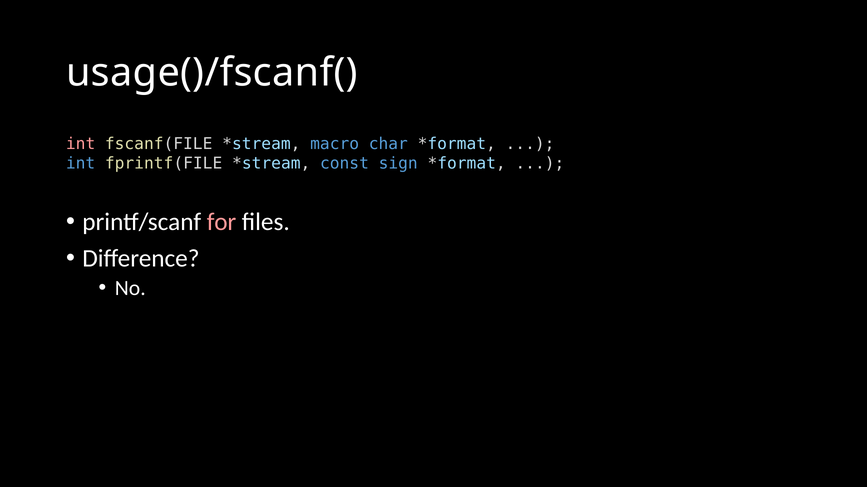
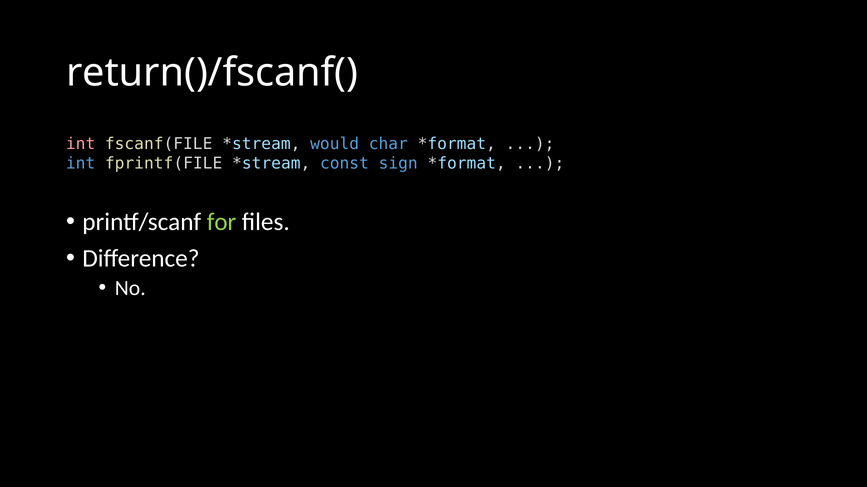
usage()/fscanf(: usage()/fscanf( -> return()/fscanf( (212, 73)
macro: macro -> would (335, 144)
for colour: pink -> light green (222, 222)
